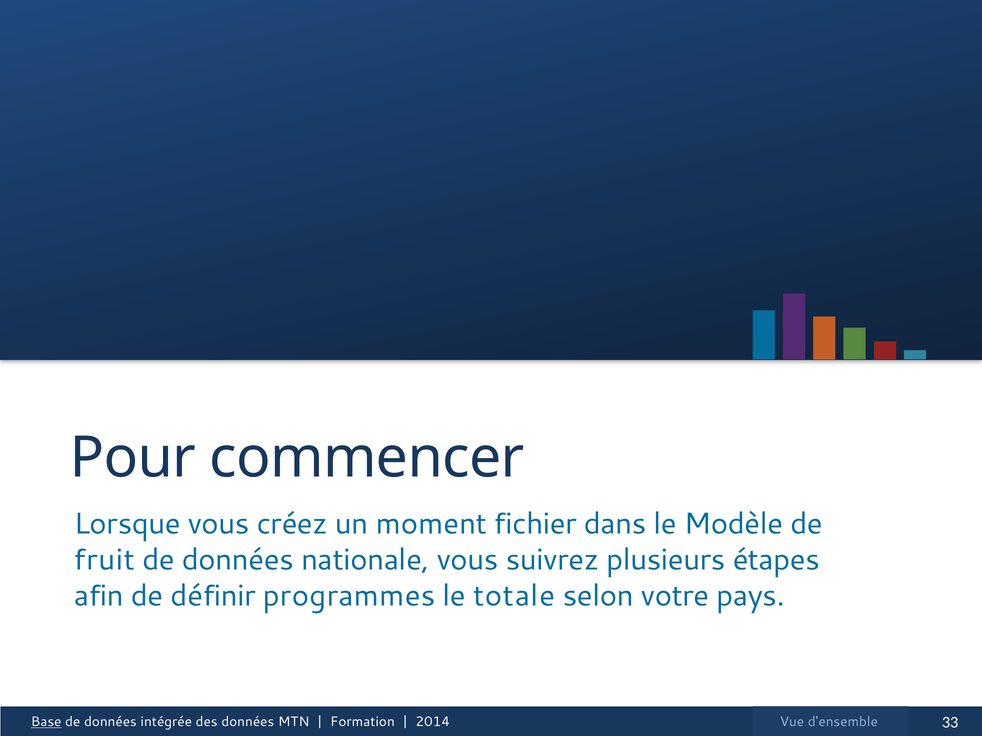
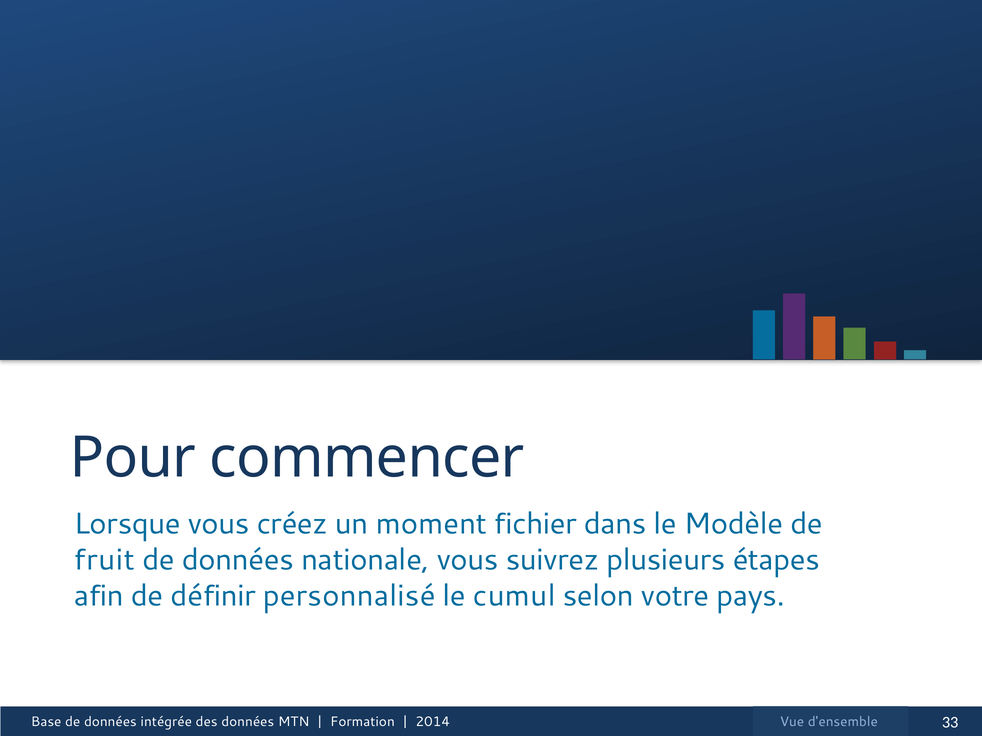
programmes: programmes -> personnalisé (349, 596)
totale: totale -> cumul (514, 596)
Base underline: present -> none (46, 722)
